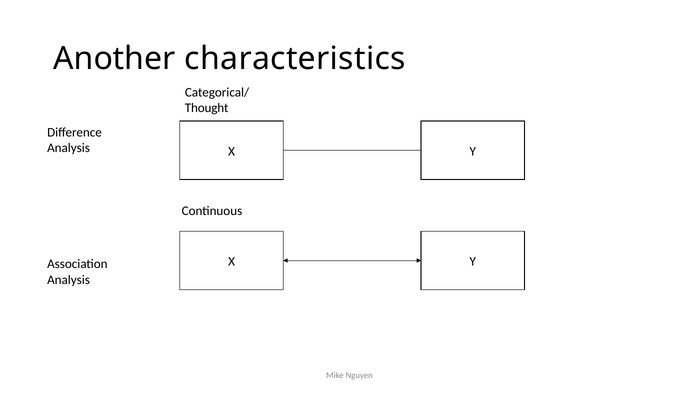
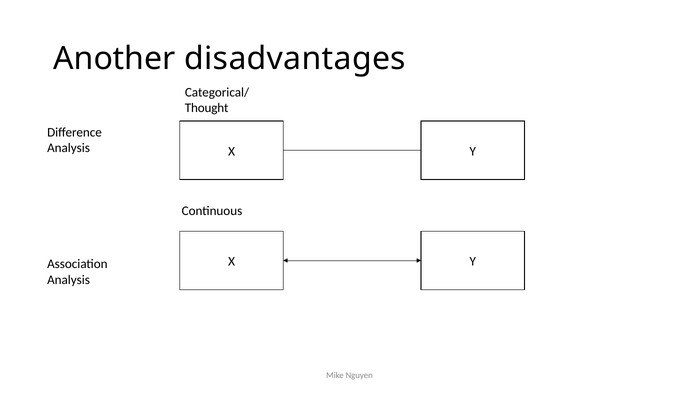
characteristics: characteristics -> disadvantages (295, 59)
